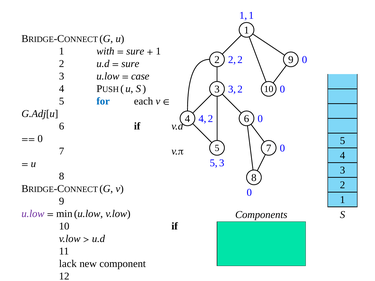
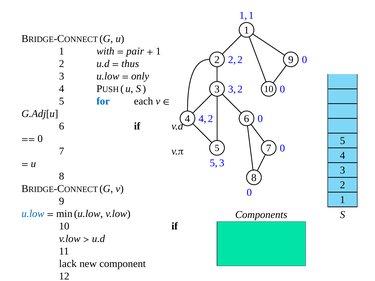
sure: sure -> pair (135, 51)
sure: sure -> thus (130, 64)
case: case -> only (140, 76)
u.low colour: purple -> blue (33, 214)
